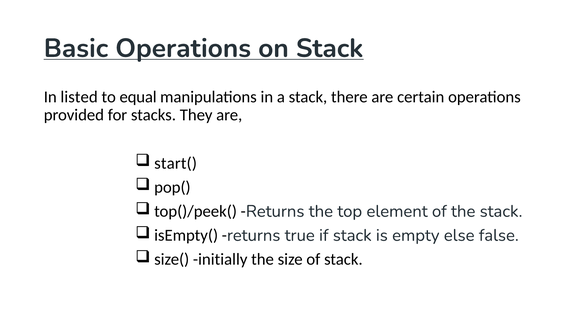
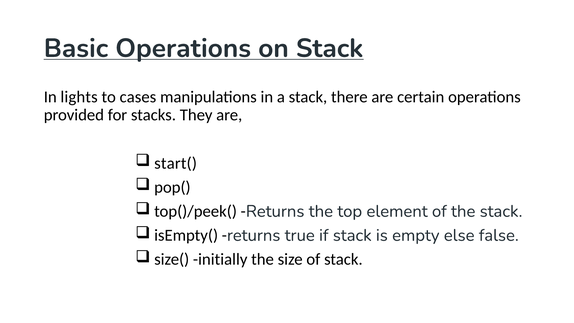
listed: listed -> lights (79, 97)
equal: equal -> cases (138, 97)
